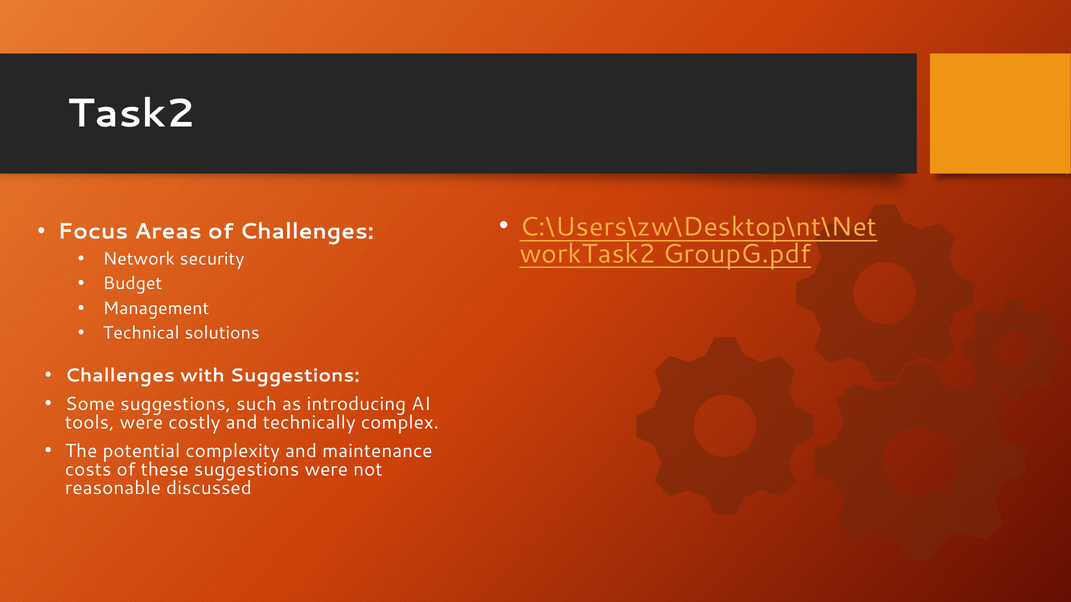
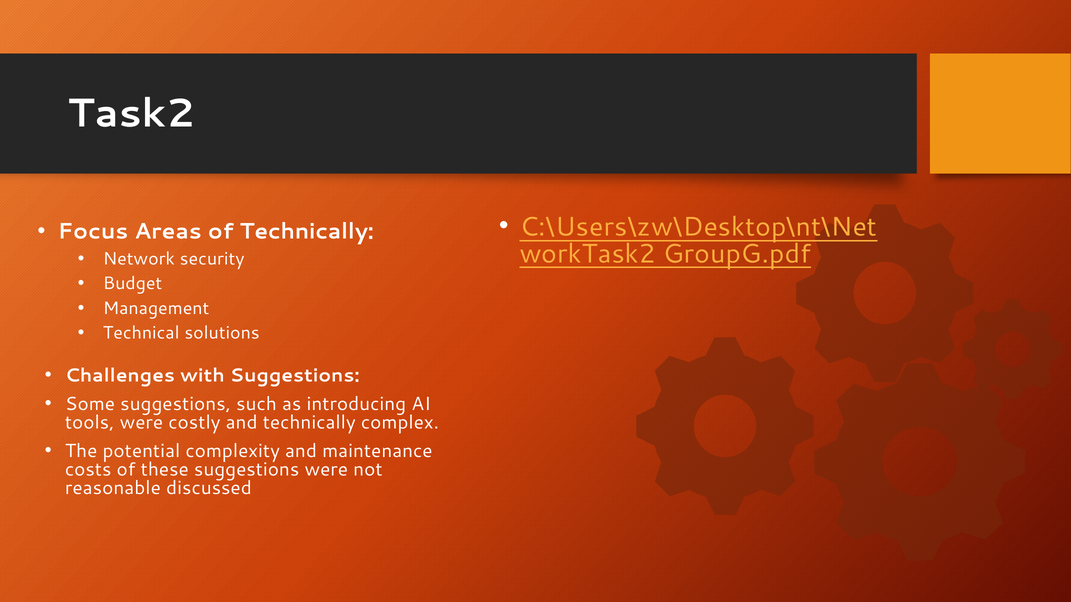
of Challenges: Challenges -> Technically (307, 232)
